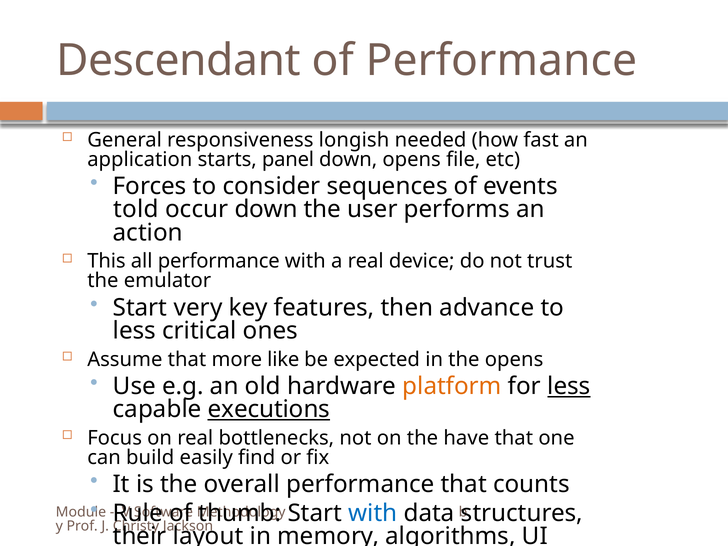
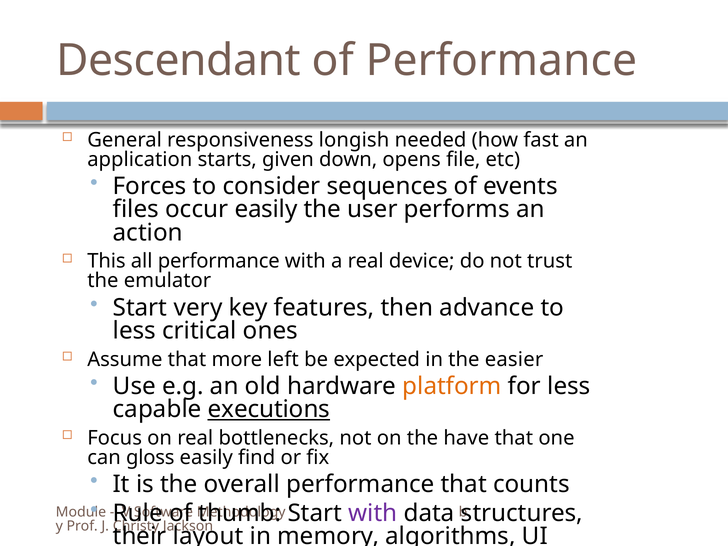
panel: panel -> given (288, 159)
told: told -> files (136, 209)
occur down: down -> easily (266, 209)
like: like -> left (283, 359)
the opens: opens -> easier (514, 359)
less underline: present -> none (569, 386)
build: build -> gloss (150, 458)
with colour: blue -> purple (373, 513)
